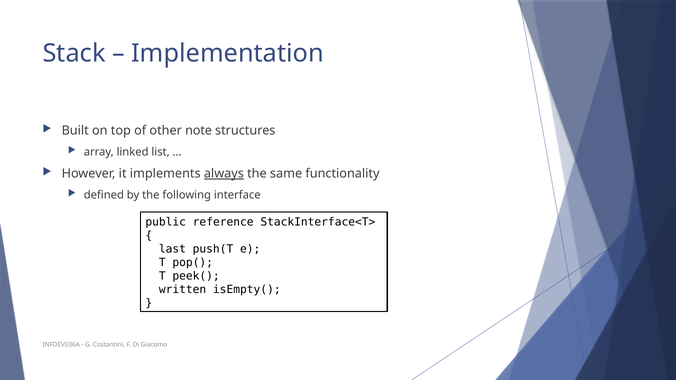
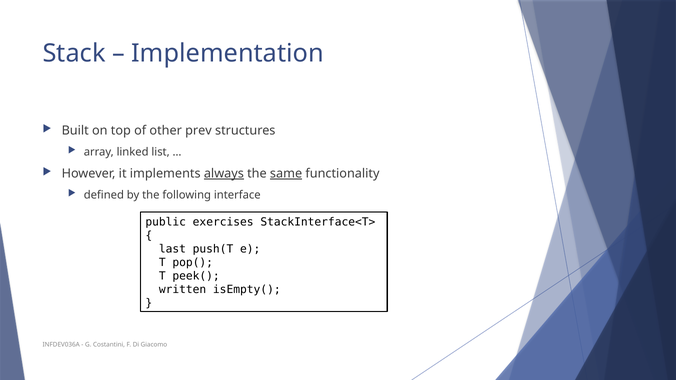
note: note -> prev (198, 131)
same underline: none -> present (286, 174)
reference: reference -> exercises (223, 222)
